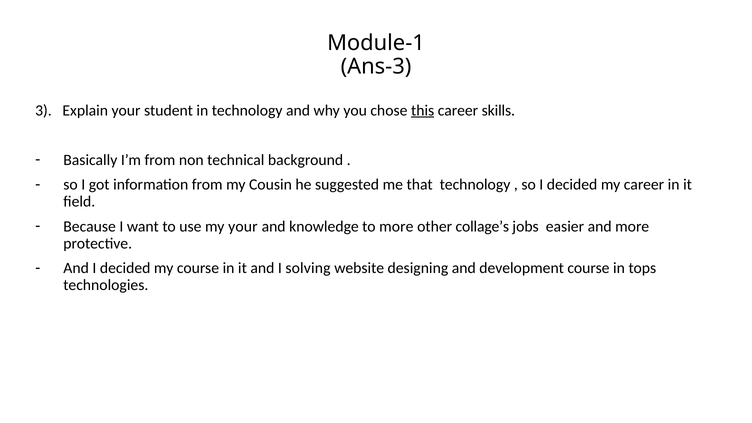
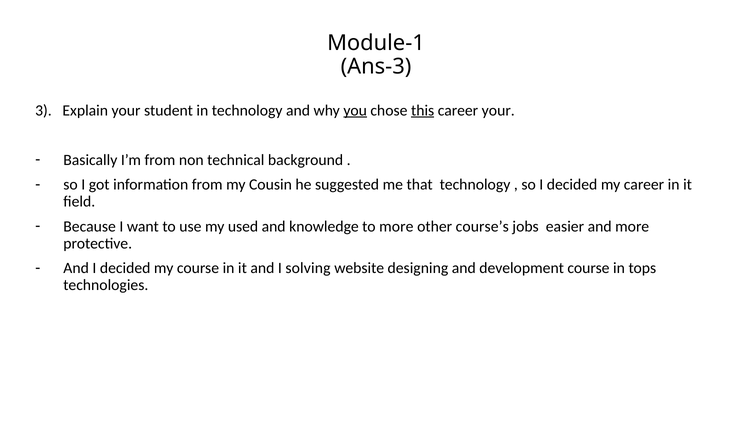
you underline: none -> present (355, 110)
career skills: skills -> your (498, 110)
my your: your -> used (243, 226)
collage’s: collage’s -> course’s (482, 226)
